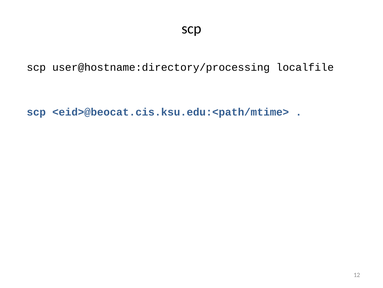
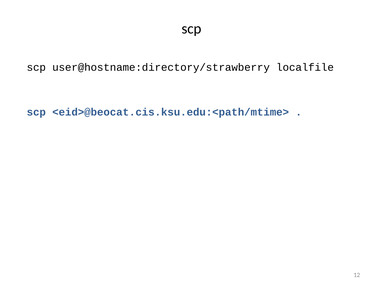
user@hostname:directory/processing: user@hostname:directory/processing -> user@hostname:directory/strawberry (161, 67)
